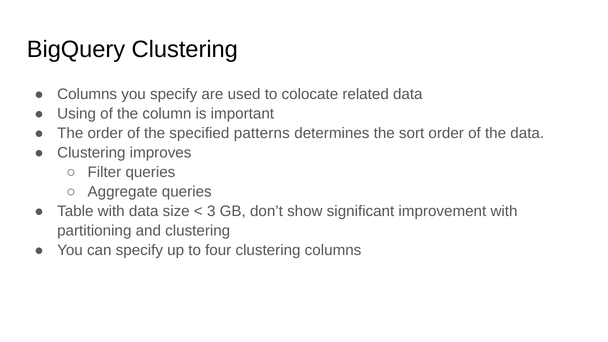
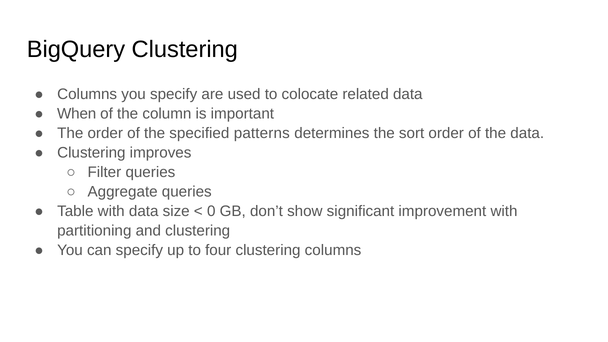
Using: Using -> When (77, 114)
3: 3 -> 0 (211, 211)
